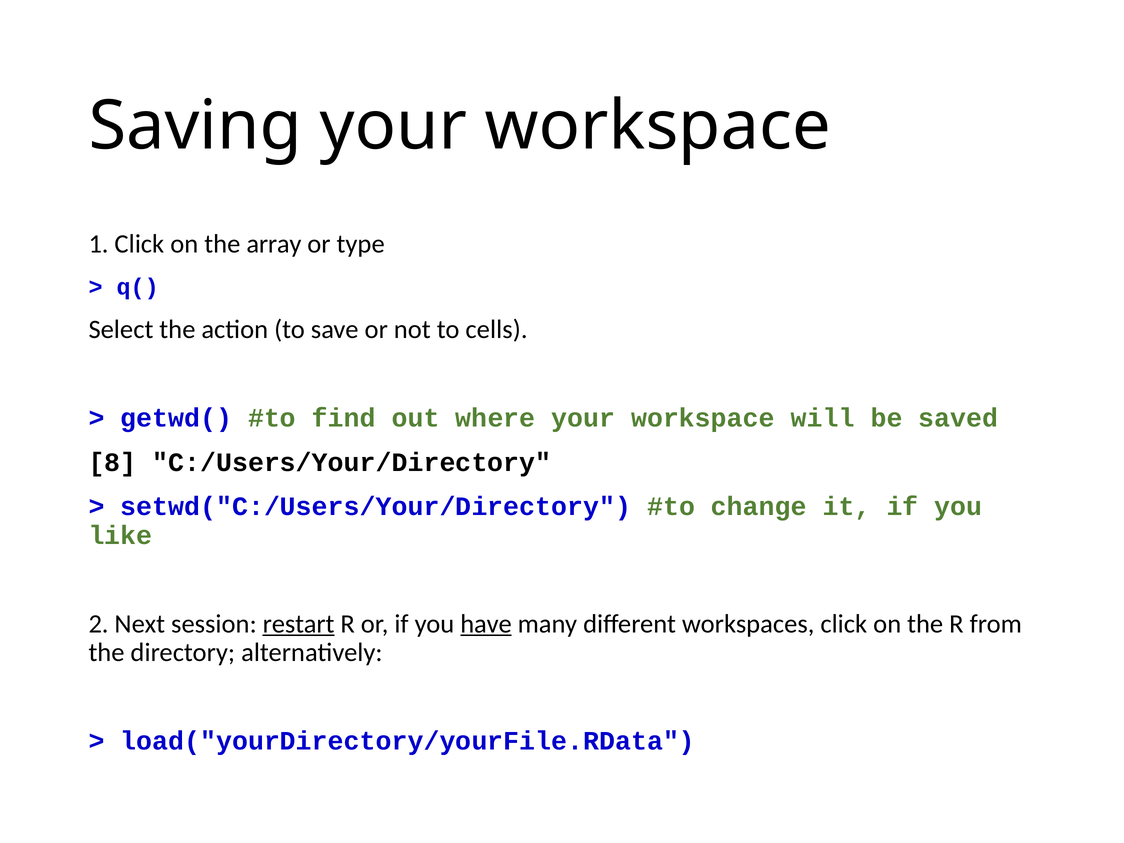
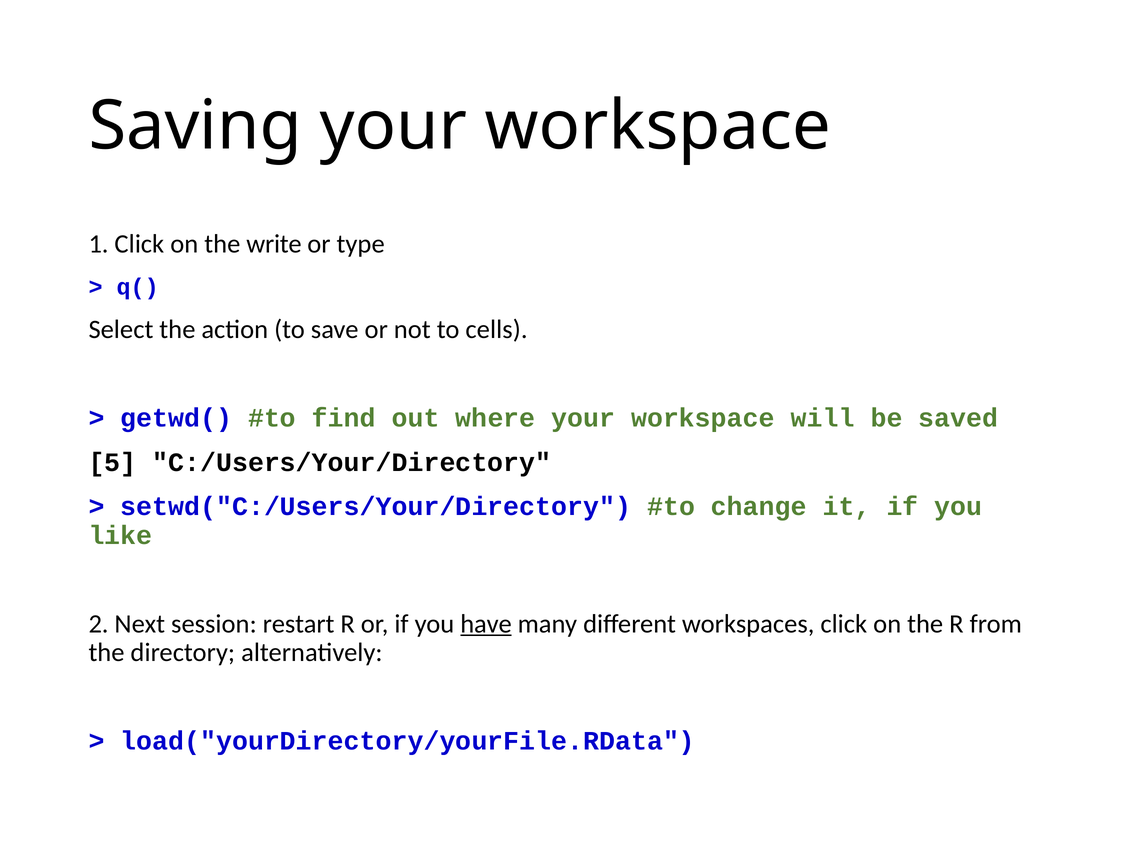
array: array -> write (274, 244)
8: 8 -> 5 (112, 462)
restart underline: present -> none (299, 624)
